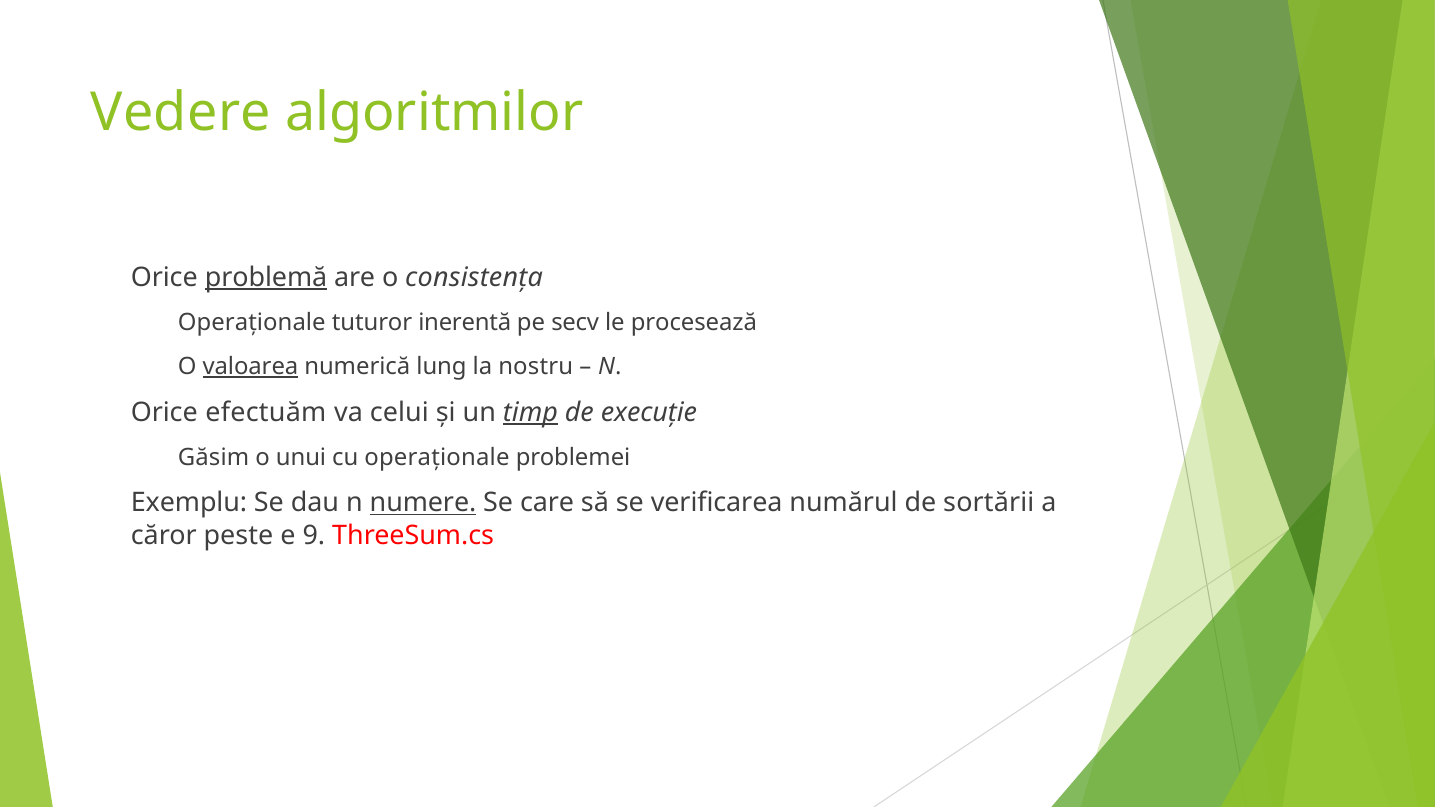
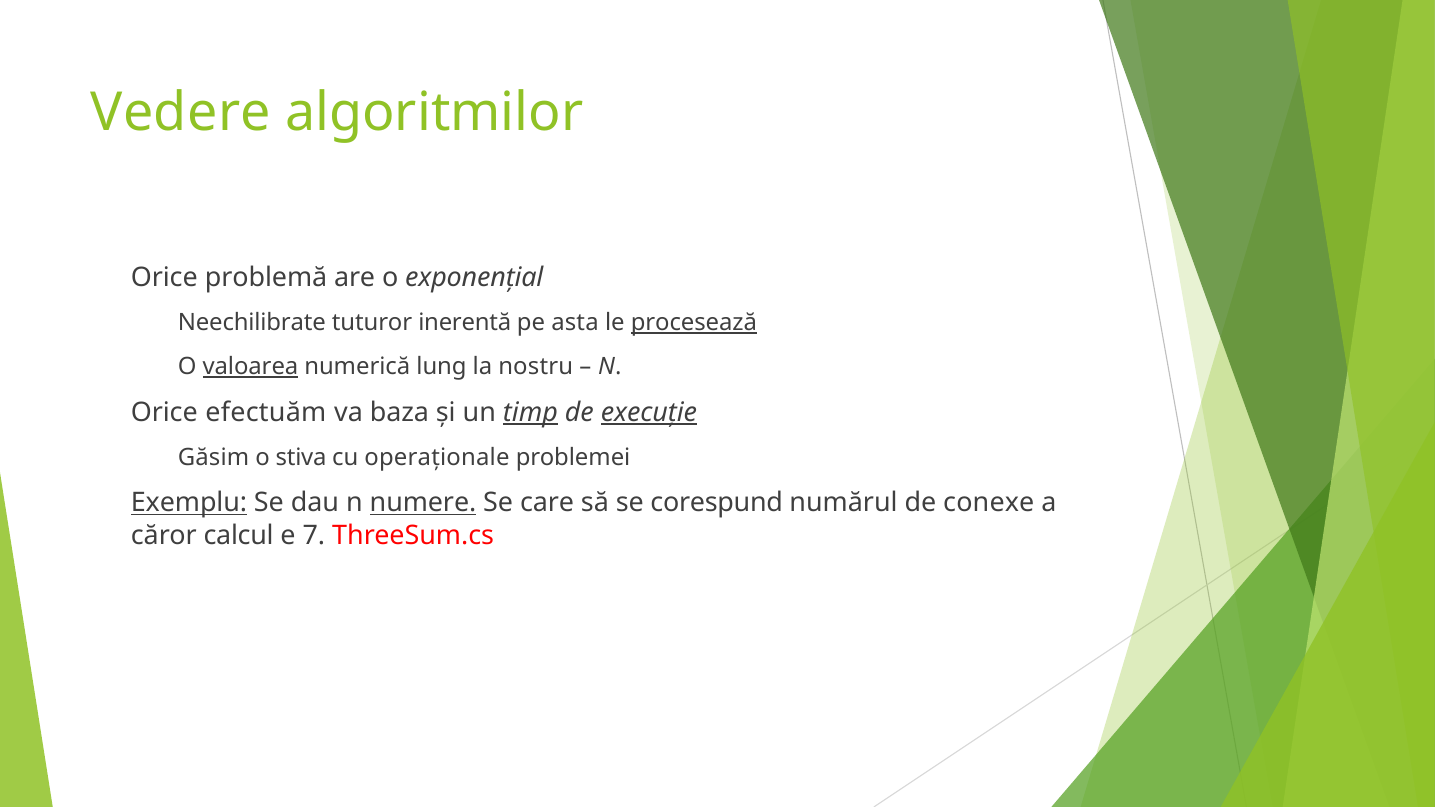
problemă underline: present -> none (266, 278)
consistența: consistența -> exponențial (474, 278)
Operaționale: Operaționale -> Neechilibrate (252, 323)
secv: secv -> asta (575, 323)
procesează underline: none -> present (694, 323)
celui: celui -> baza (399, 412)
execuție underline: none -> present (649, 412)
unui: unui -> stiva (301, 457)
Exemplu underline: none -> present (189, 503)
verificarea: verificarea -> corespund (717, 503)
sortării: sortării -> conexe (989, 503)
peste: peste -> calcul (239, 535)
9: 9 -> 7 (314, 535)
